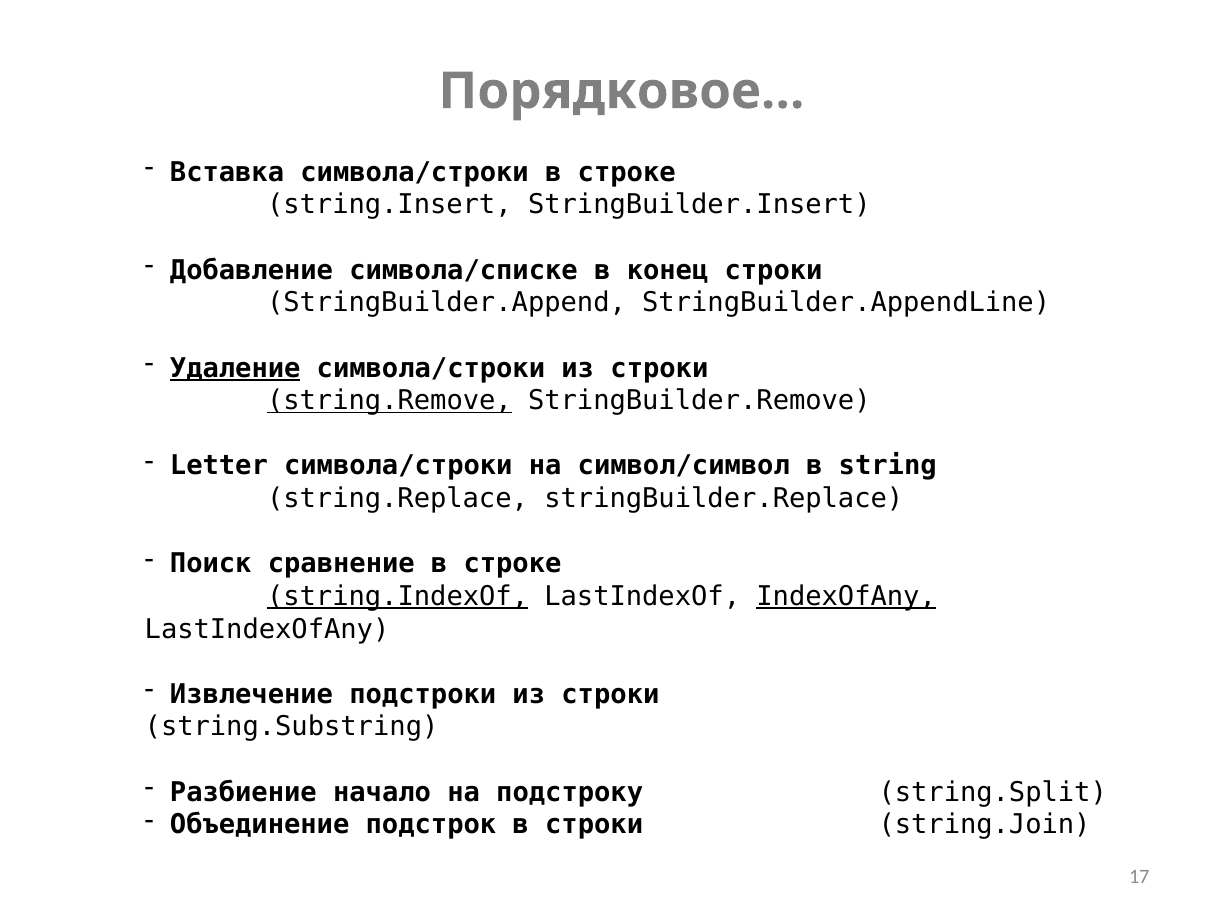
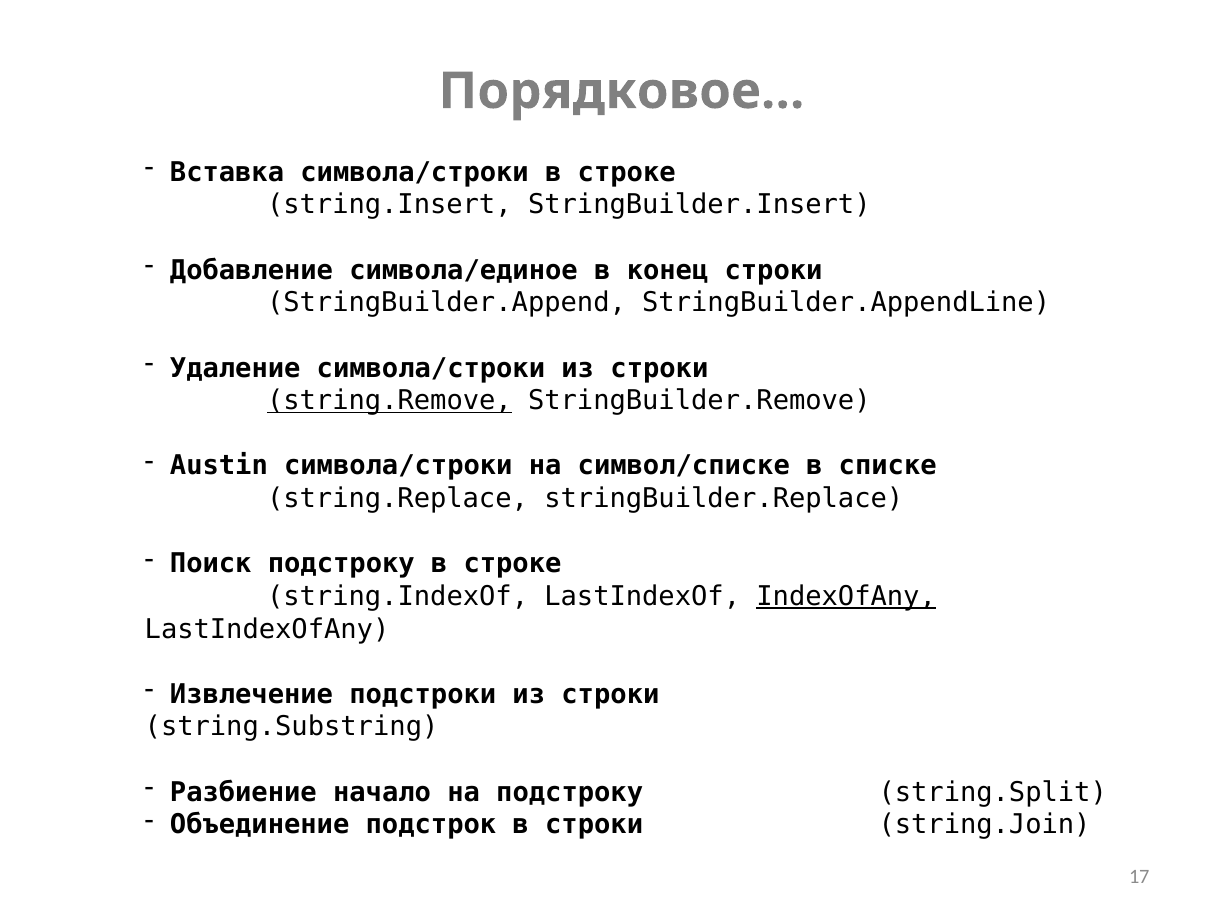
символа/списке: символа/списке -> символа/единое (464, 270)
Удаление underline: present -> none (235, 368)
Letter: Letter -> Austin (219, 466)
символ/символ: символ/символ -> символ/списке (684, 466)
string: string -> списке (888, 466)
Поиск сравнение: сравнение -> подстроку (341, 563)
string.IndexOf underline: present -> none (398, 596)
